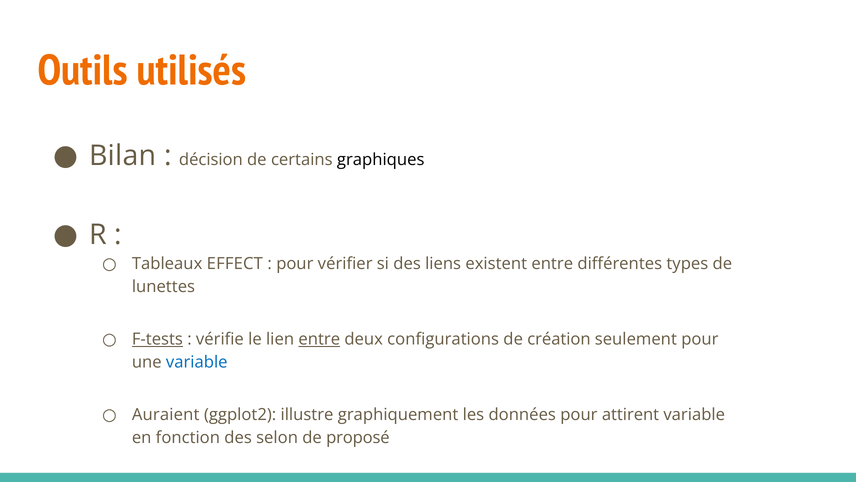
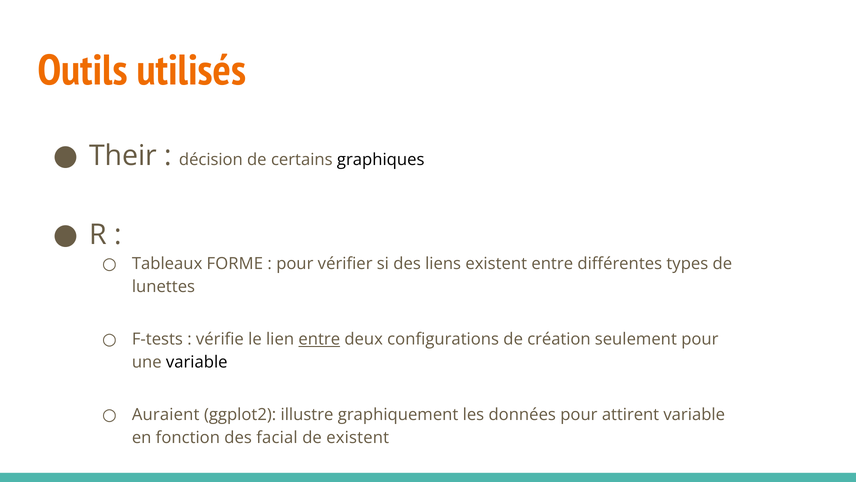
Bilan: Bilan -> Their (123, 156)
EFFECT: EFFECT -> FORME (235, 264)
F-tests underline: present -> none (157, 339)
variable colour: blue -> black (197, 362)
selon: selon -> facial (277, 437)
de proposé: proposé -> existent (358, 437)
